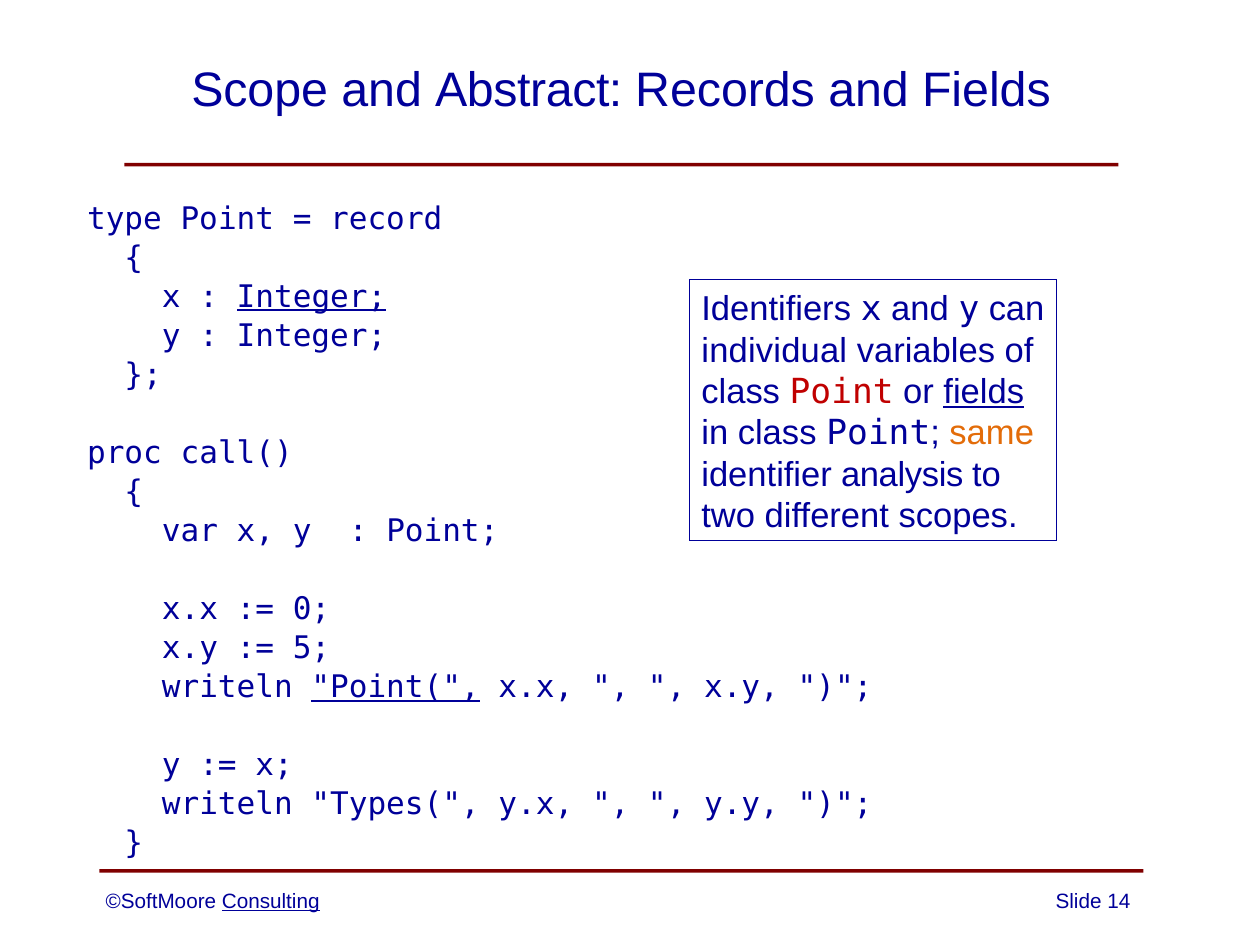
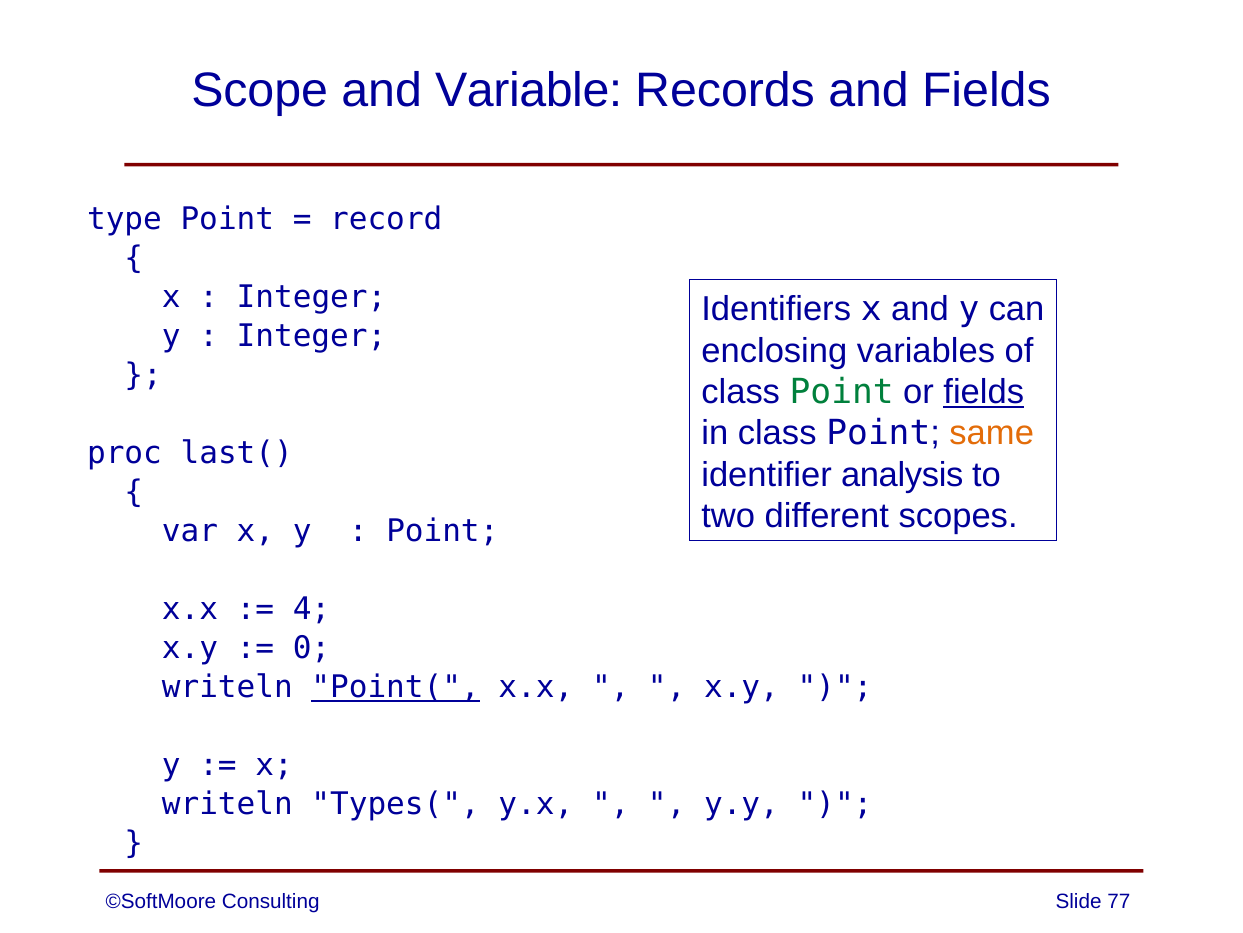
Abstract: Abstract -> Variable (529, 90)
Integer underline: present -> none (312, 297)
individual: individual -> enclosing (774, 350)
Point colour: red -> green (842, 392)
call(: call( -> last( (237, 453)
0: 0 -> 4 (311, 609)
5: 5 -> 0 (311, 648)
Consulting underline: present -> none (271, 901)
14: 14 -> 77 (1119, 901)
